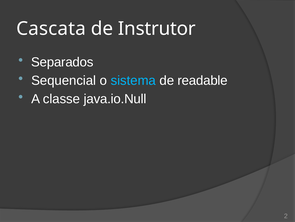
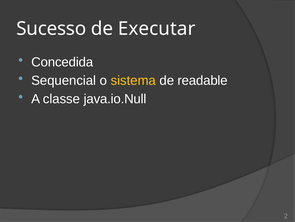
Cascata: Cascata -> Sucesso (51, 29)
Instrutor: Instrutor -> Executar (157, 29)
Separados: Separados -> Concedida (62, 62)
sistema colour: light blue -> yellow (133, 80)
